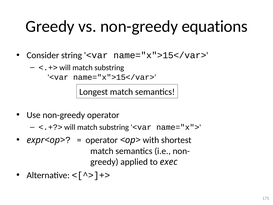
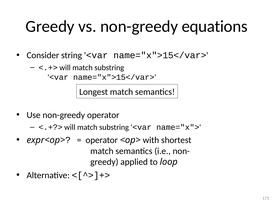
exec: exec -> loop (169, 162)
